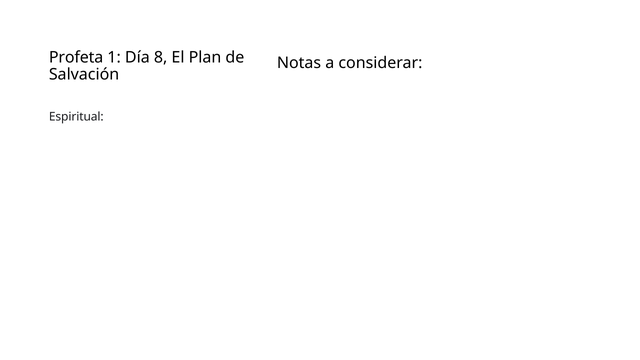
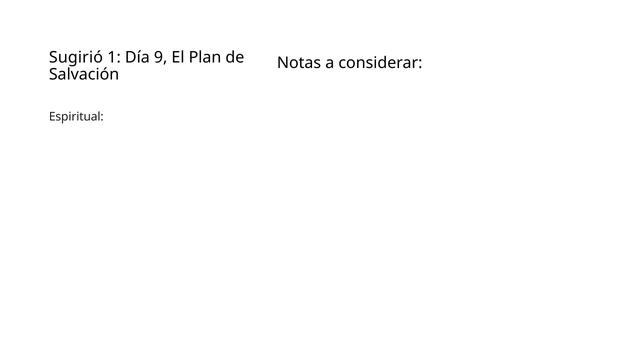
Profeta: Profeta -> Sugirió (76, 57)
8: 8 -> 9 (161, 57)
